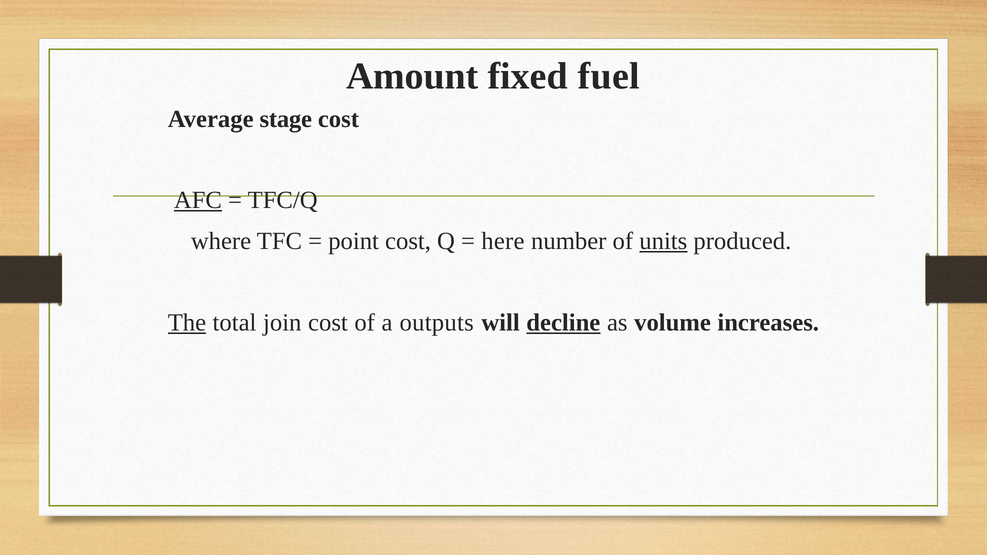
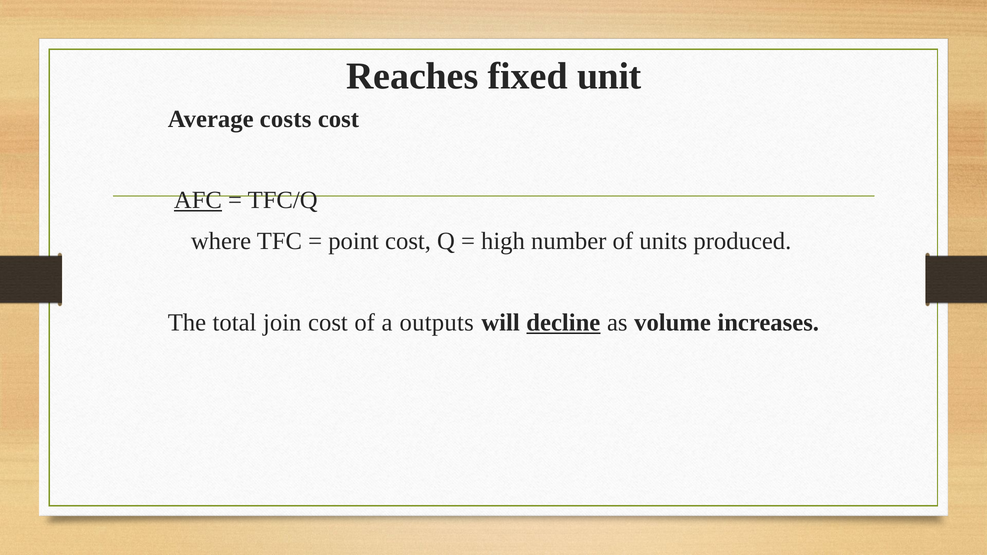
Amount: Amount -> Reaches (412, 76)
fuel: fuel -> unit (609, 76)
stage: stage -> costs (286, 119)
here: here -> high (503, 241)
units underline: present -> none (663, 241)
The underline: present -> none (187, 323)
